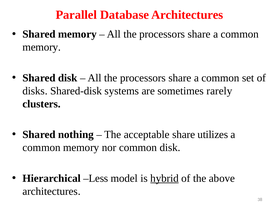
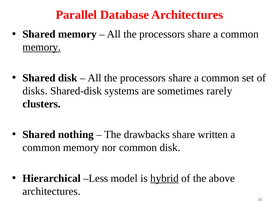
memory underline: none -> present (42, 47)
acceptable: acceptable -> drawbacks (147, 135)
utilizes: utilizes -> written (213, 135)
